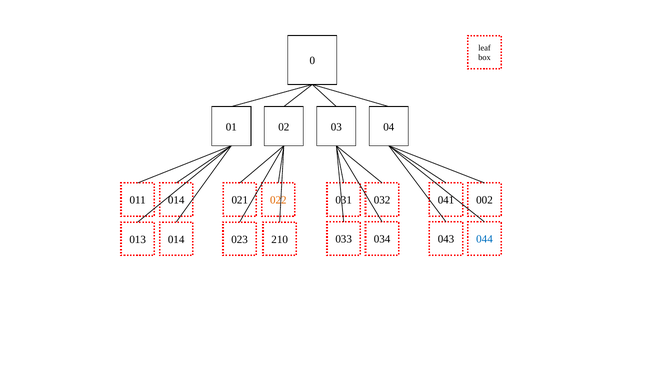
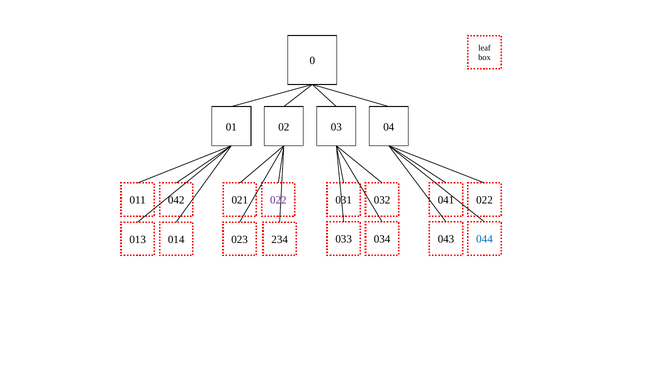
011 014: 014 -> 042 (176, 200)
022 colour: orange -> purple (278, 200)
041 002: 002 -> 022 (485, 200)
210: 210 -> 234 (280, 239)
